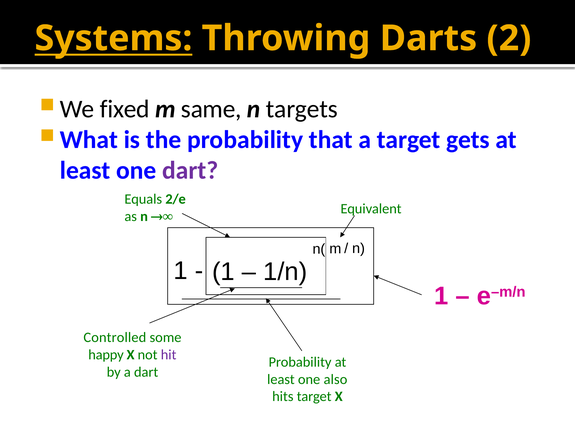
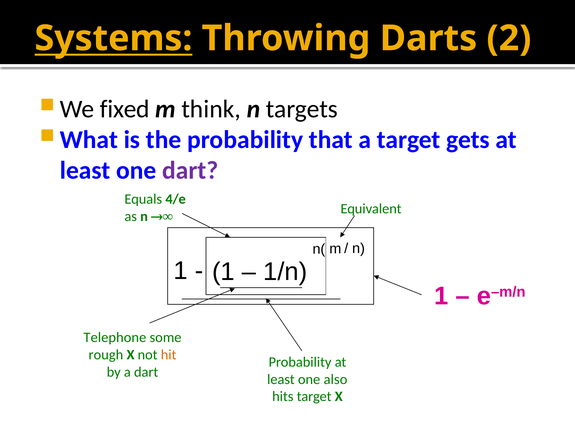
same: same -> think (211, 109)
2/e: 2/e -> 4/e (176, 199)
Controlled: Controlled -> Telephone (115, 338)
happy: happy -> rough (106, 355)
hit colour: purple -> orange (169, 355)
